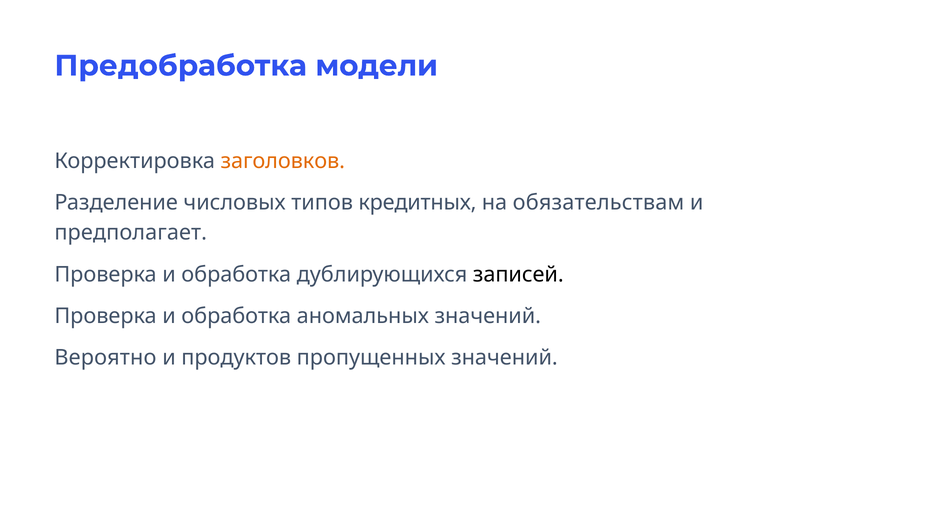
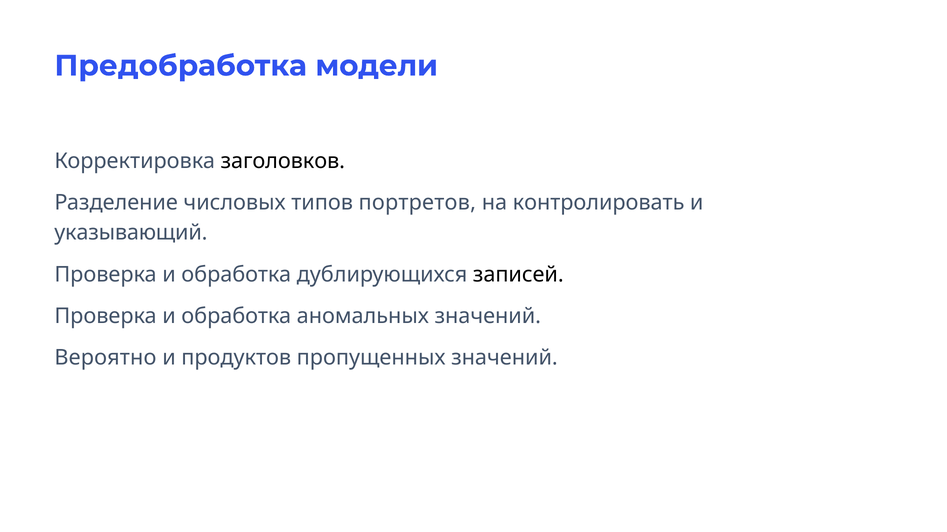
заголовков colour: orange -> black (283, 161)
кредитных: кредитных -> портретов (417, 203)
обязательствам: обязательствам -> контролировать (599, 203)
предполагает: предполагает -> указывающий (131, 233)
